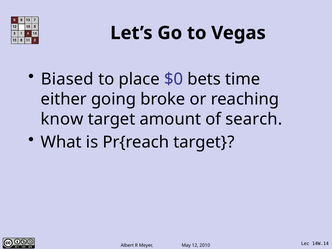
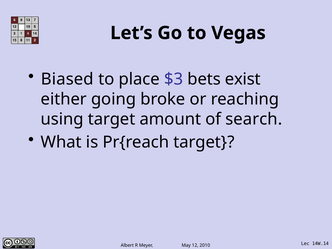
$0: $0 -> $3 (174, 79)
time: time -> exist (243, 79)
know: know -> using (62, 119)
